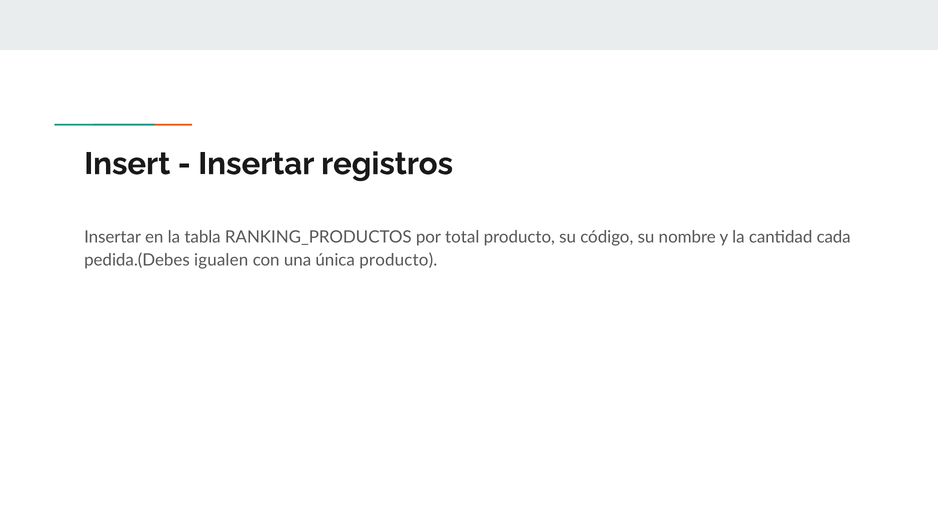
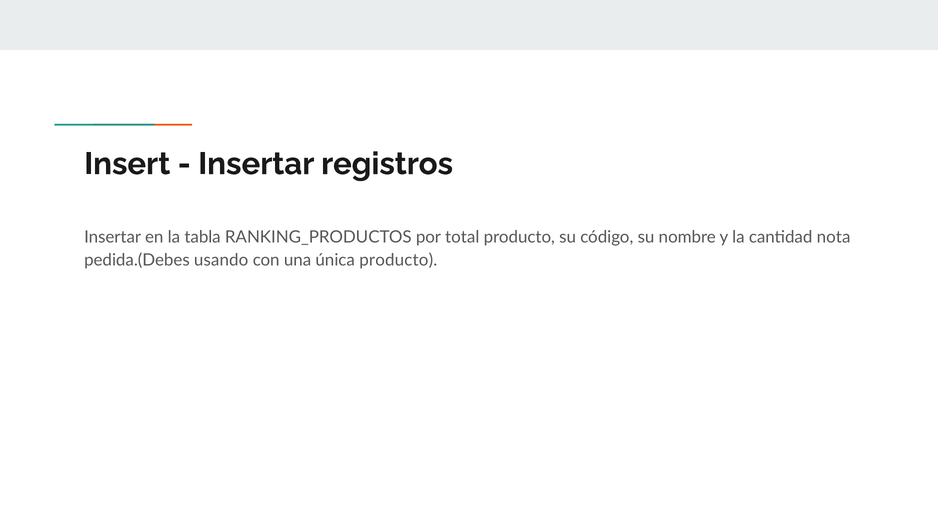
cada: cada -> nota (834, 237)
igualen: igualen -> usando (221, 260)
